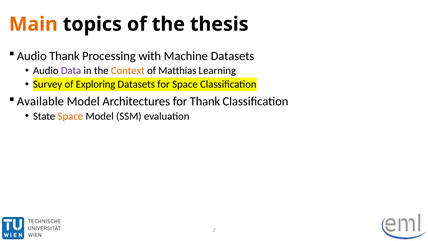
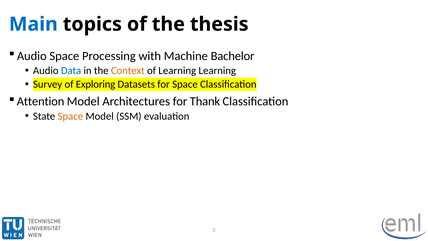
Main colour: orange -> blue (33, 24)
Audio Thank: Thank -> Space (64, 56)
Machine Datasets: Datasets -> Bachelor (233, 56)
Data colour: purple -> blue (71, 71)
of Matthias: Matthias -> Learning (177, 71)
Available: Available -> Attention (41, 101)
